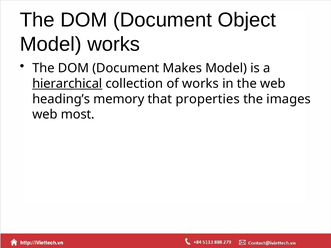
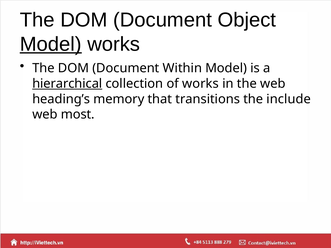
Model underline: none -> present (51, 44)
Makes: Makes -> Within (182, 68)
properties: properties -> transitions (208, 99)
images: images -> include (289, 99)
